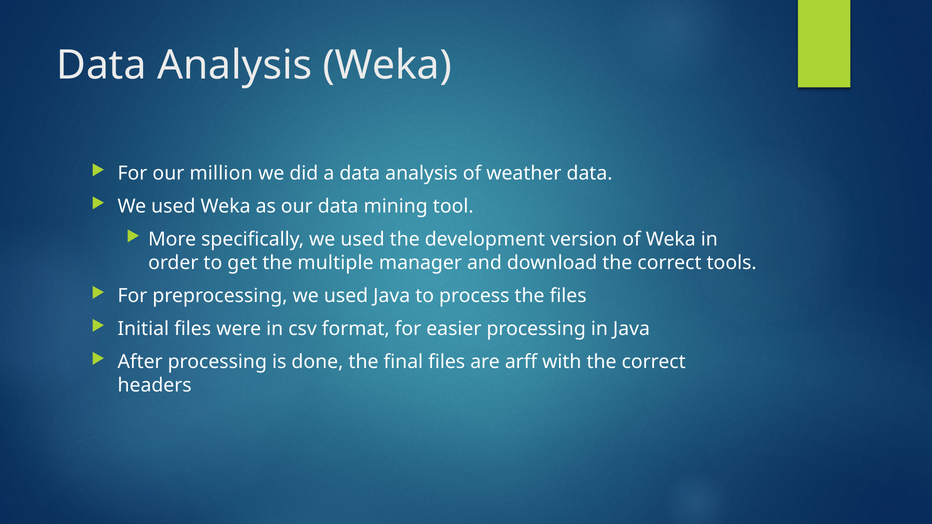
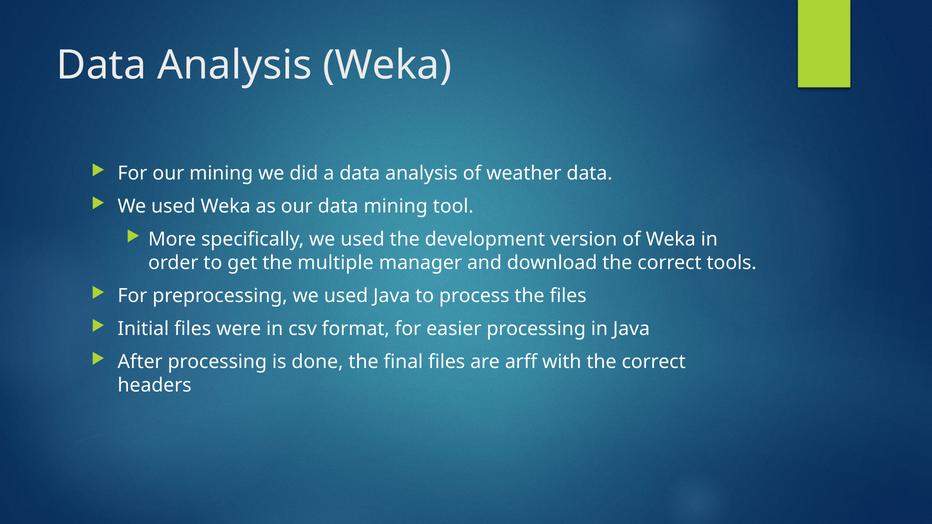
our million: million -> mining (221, 173)
